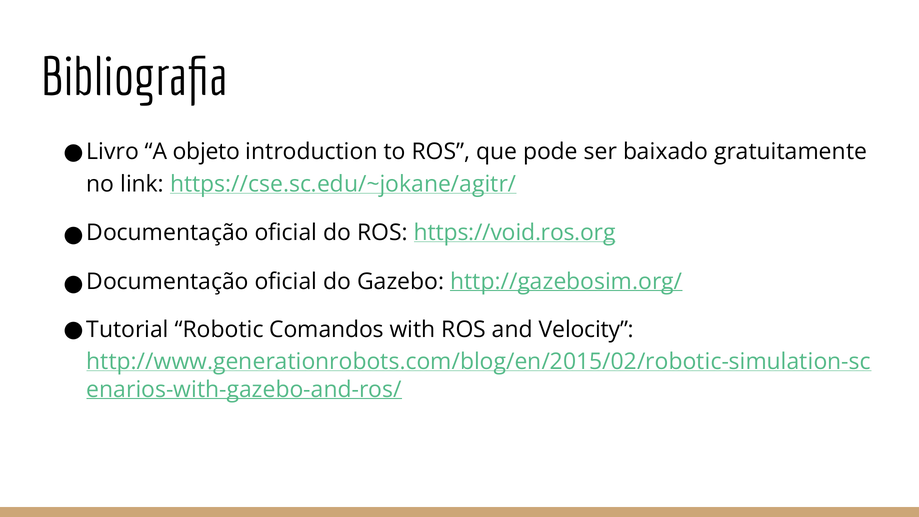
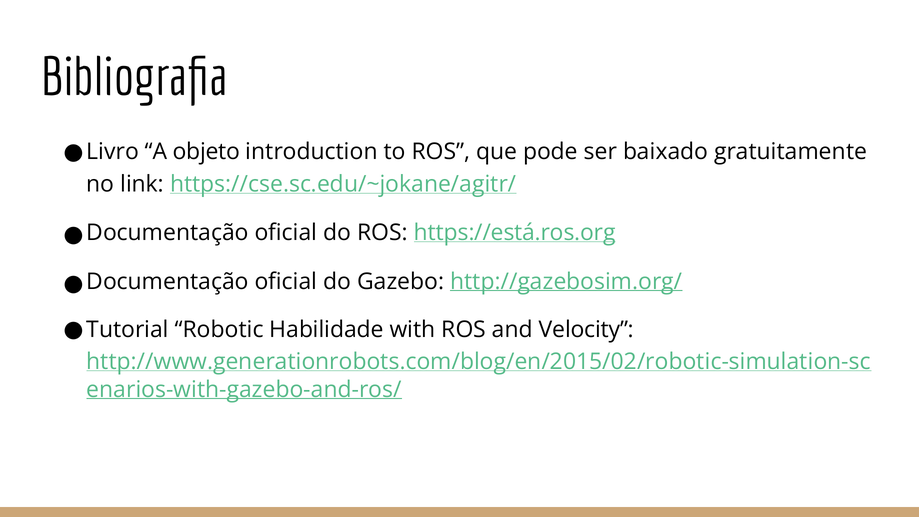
https://void.ros.org: https://void.ros.org -> https://está.ros.org (515, 233)
Comandos: Comandos -> Habilidade (327, 330)
